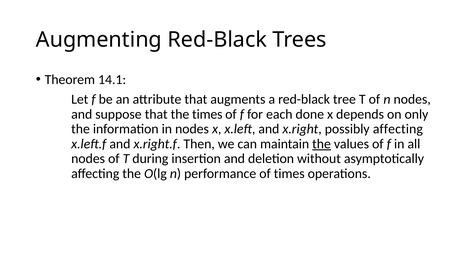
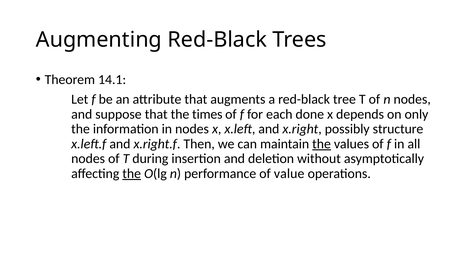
possibly affecting: affecting -> structure (398, 129)
the underline: none -> present (132, 174)
of times: times -> value (289, 174)
